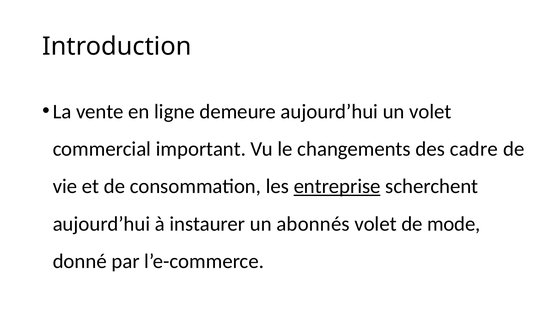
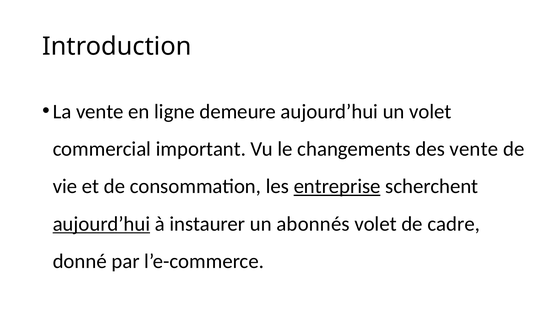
des cadre: cadre -> vente (474, 149)
aujourd’hui underline: none -> present (101, 224)
mode: mode -> cadre (454, 224)
